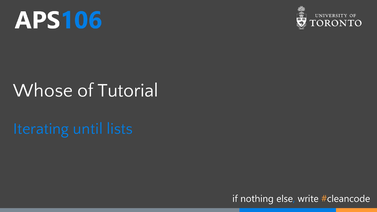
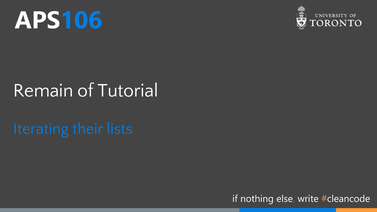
Whose: Whose -> Remain (43, 90)
until: until -> their (88, 129)
